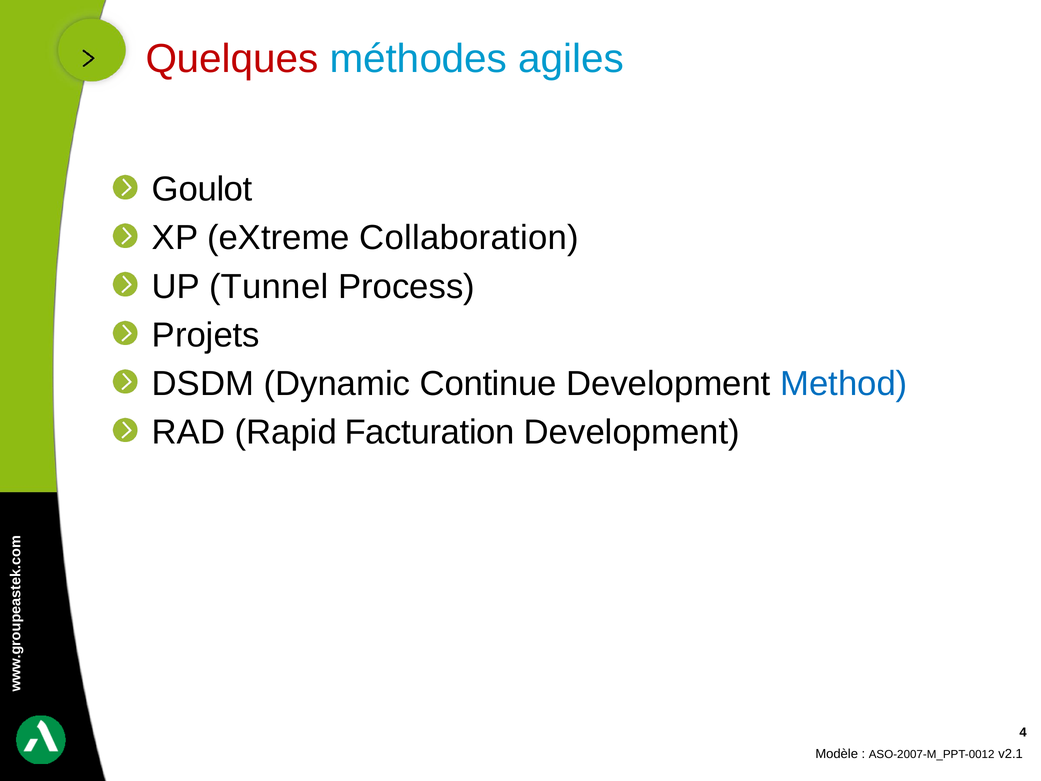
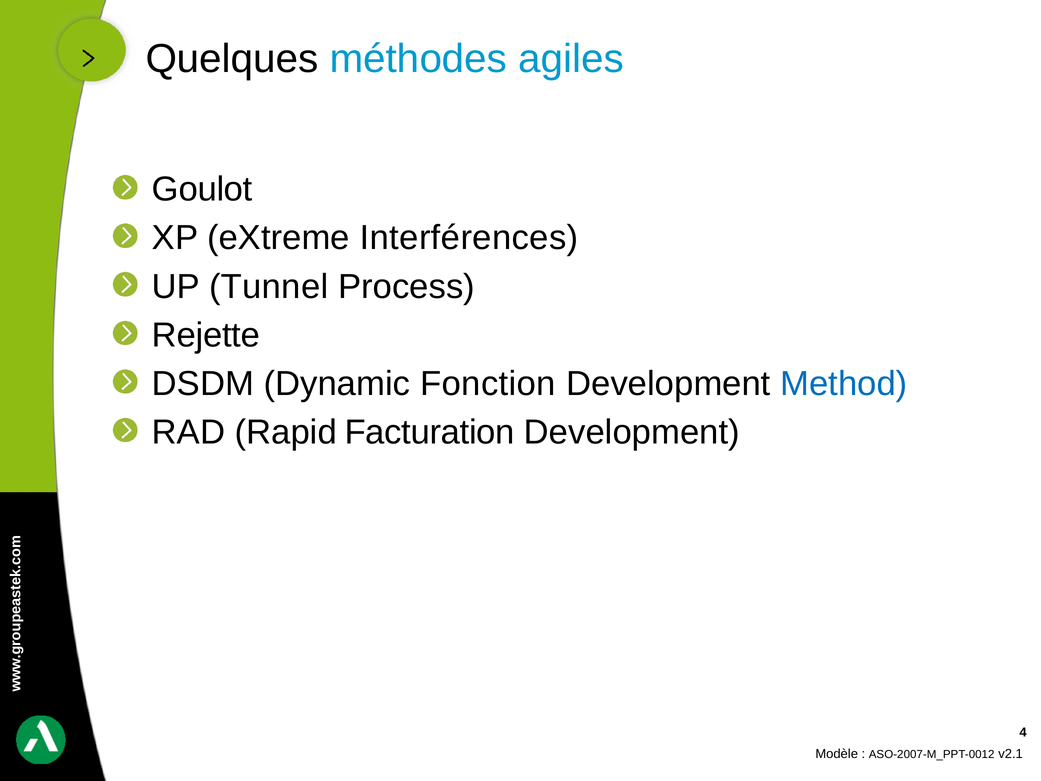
Quelques colour: red -> black (232, 59)
Collaboration: Collaboration -> Interférences (469, 238)
Projets: Projets -> Rejette (206, 335)
Continue: Continue -> Fonction (488, 384)
